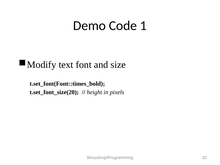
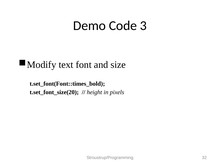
1: 1 -> 3 (143, 26)
